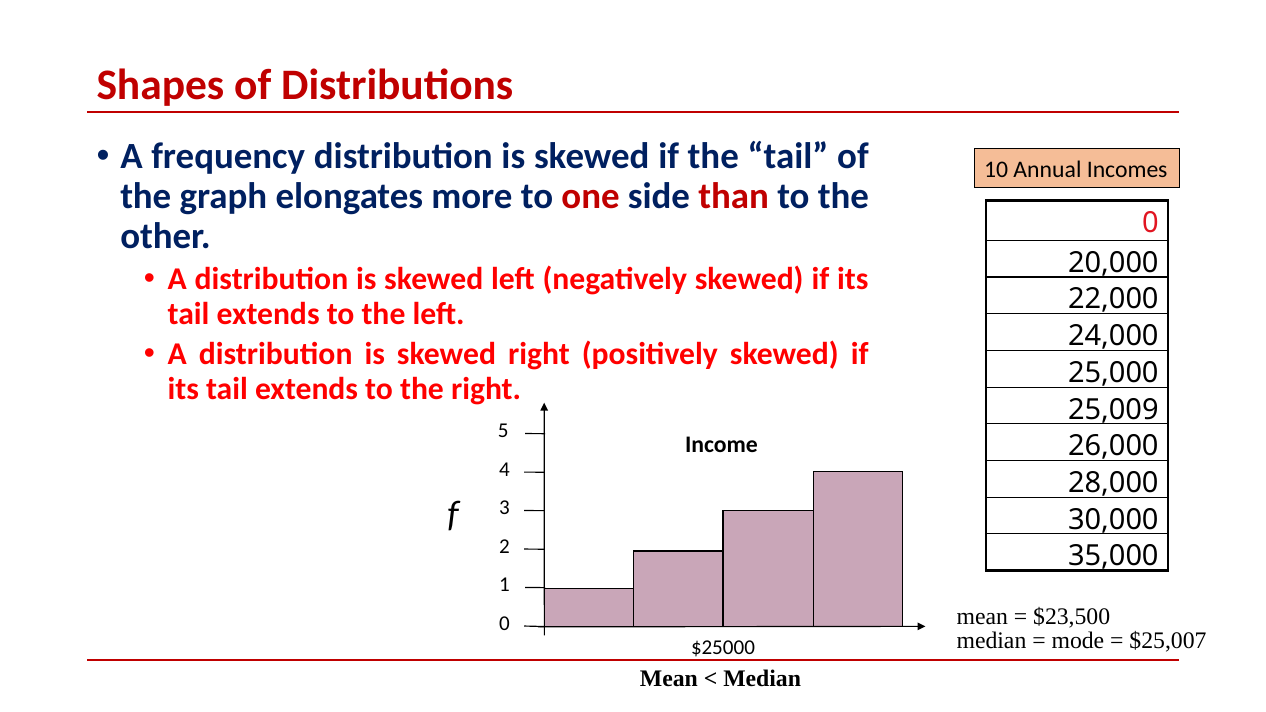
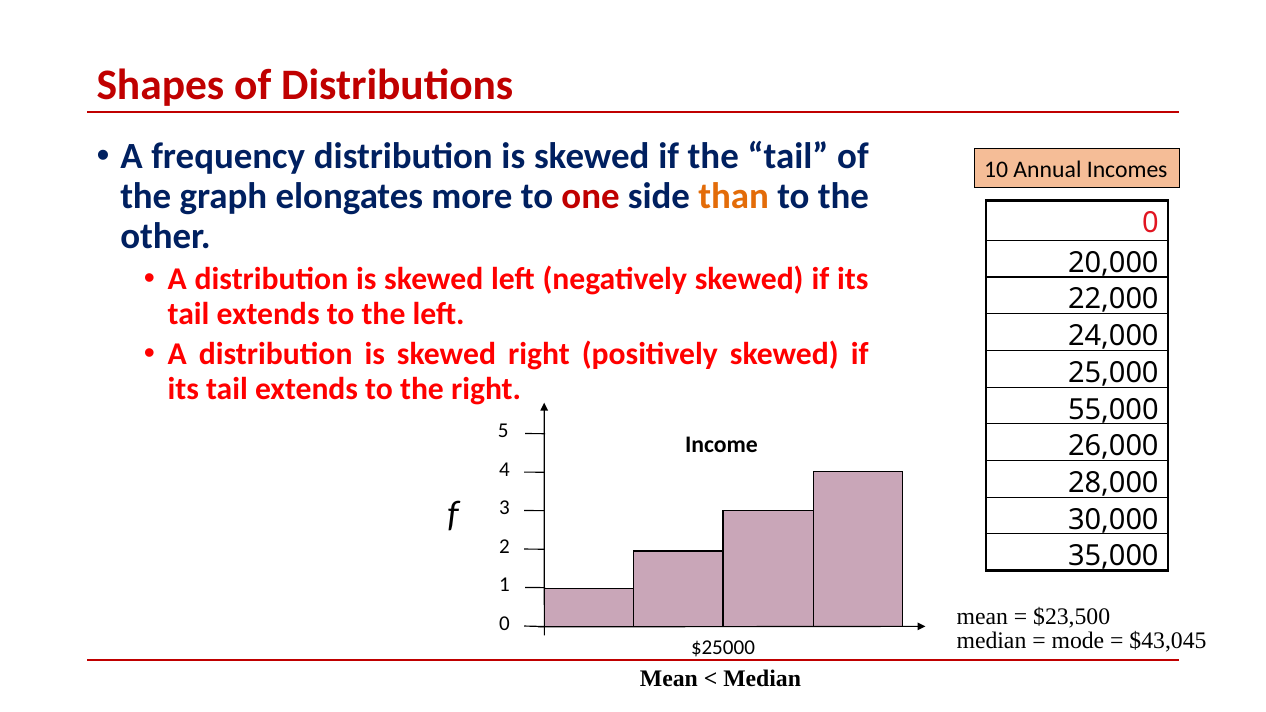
than colour: red -> orange (734, 196)
25,009: 25,009 -> 55,000 (1113, 410)
$25,007: $25,007 -> $43,045 (1168, 641)
